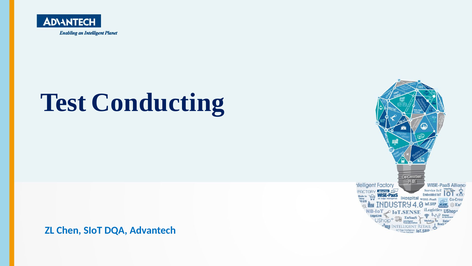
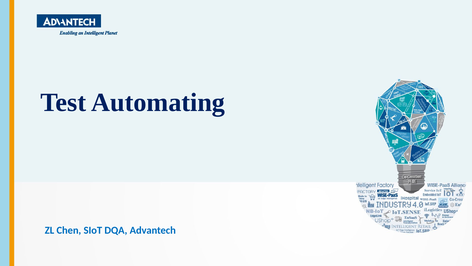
Conducting: Conducting -> Automating (158, 102)
